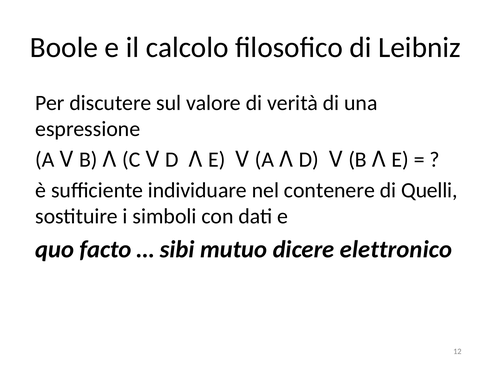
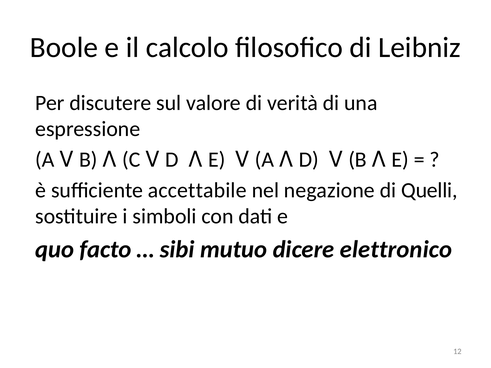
individuare: individuare -> accettabile (197, 190)
contenere: contenere -> negazione (329, 190)
